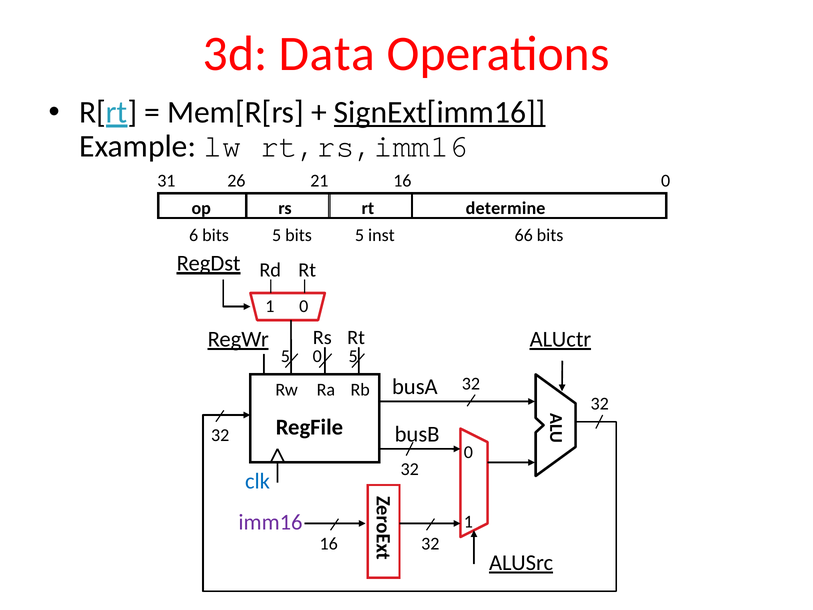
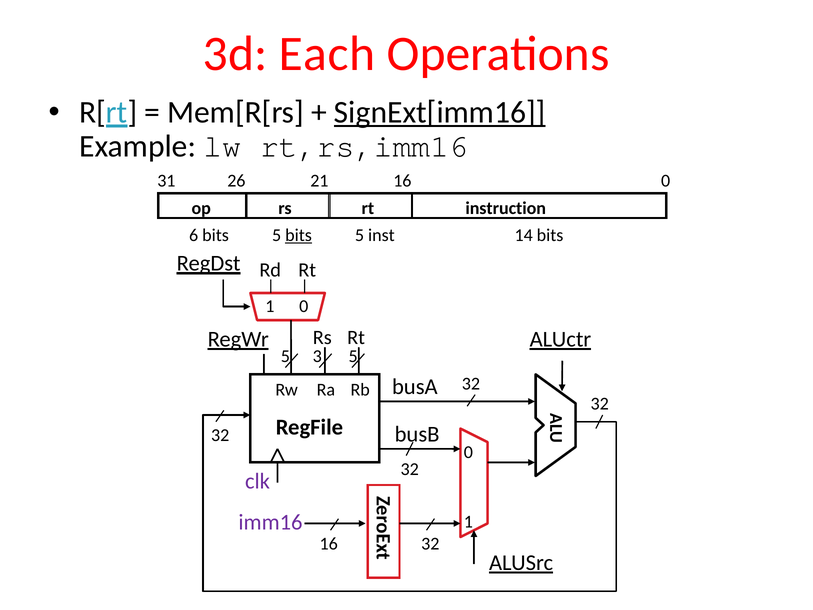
Data: Data -> Each (327, 54)
determine: determine -> instruction (506, 208)
bits underline: none -> present (299, 235)
66: 66 -> 14 (524, 235)
5 0: 0 -> 3 (317, 356)
clk colour: blue -> purple (258, 481)
